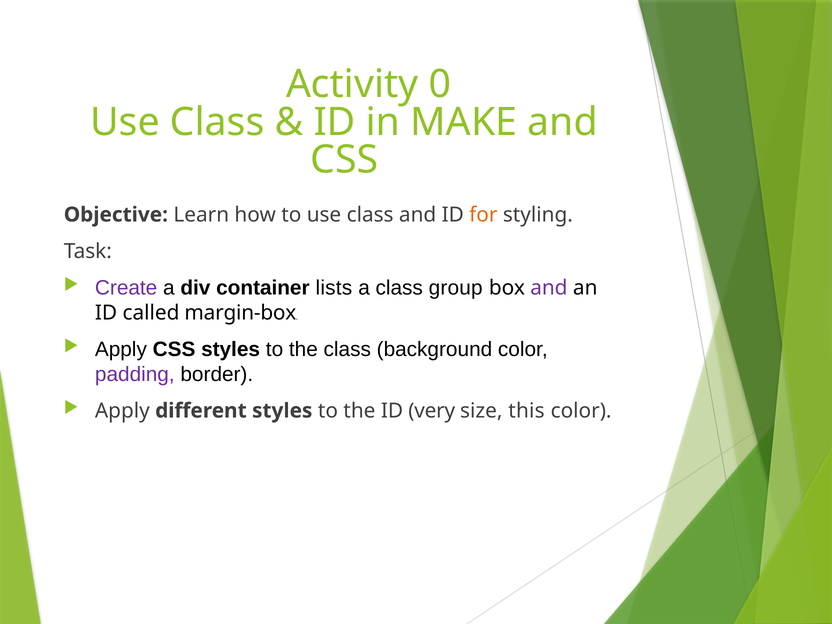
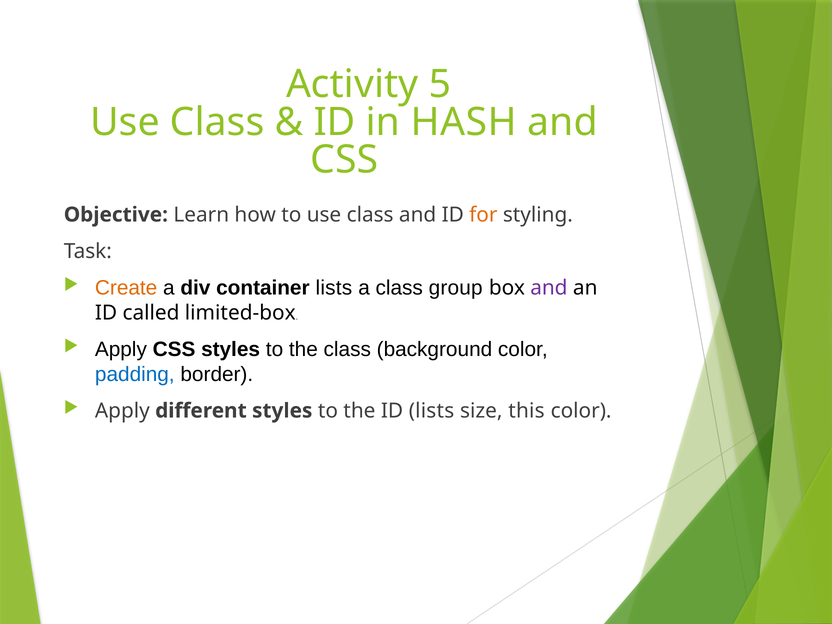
0: 0 -> 5 (440, 84)
MAKE: MAKE -> HASH (464, 122)
Create colour: purple -> orange (126, 288)
margin-box: margin-box -> limited-box (240, 313)
padding colour: purple -> blue (135, 374)
ID very: very -> lists (432, 411)
